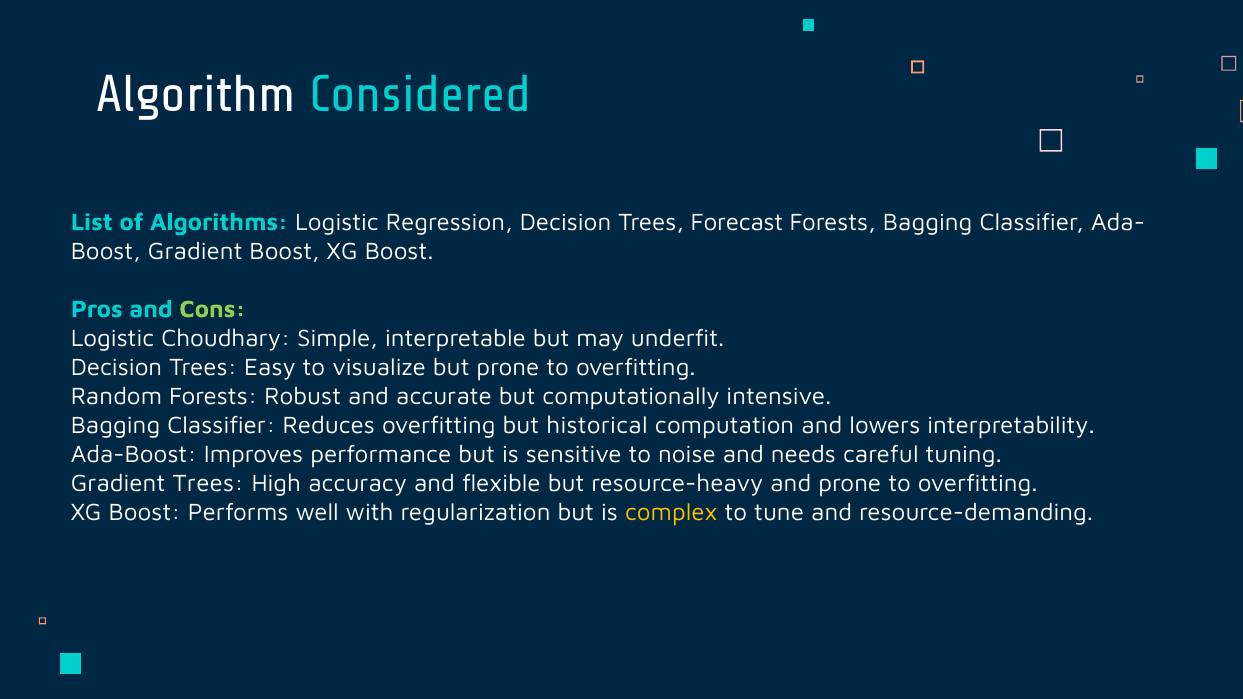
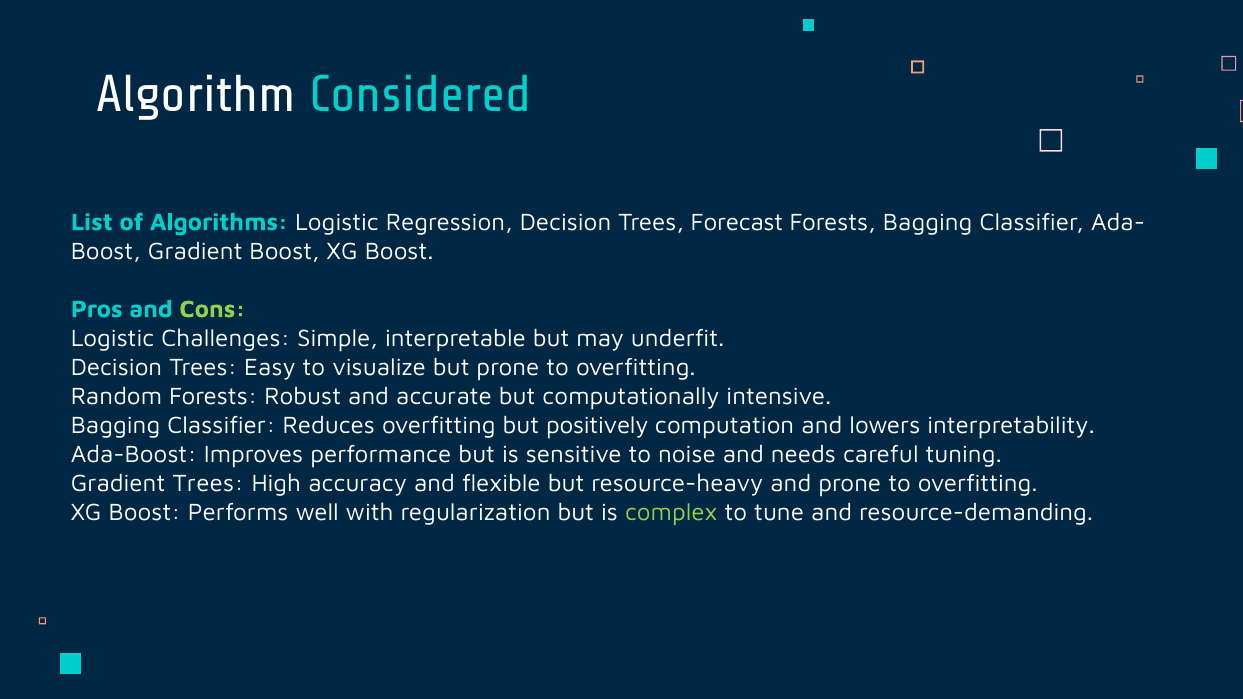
Choudhary: Choudhary -> Challenges (226, 338)
historical: historical -> positively (597, 425)
complex colour: yellow -> light green (671, 512)
